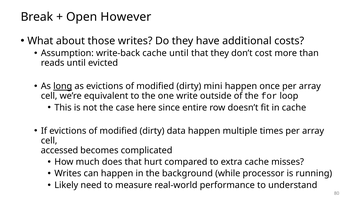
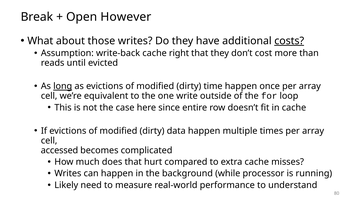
costs underline: none -> present (289, 41)
cache until: until -> right (179, 53)
mini: mini -> time (213, 86)
